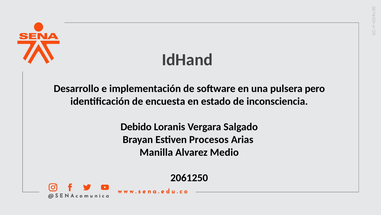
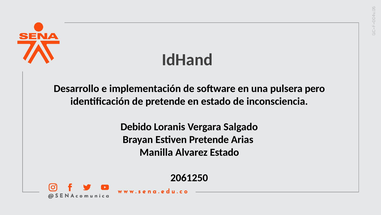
de encuesta: encuesta -> pretende (165, 101)
Estiven Procesos: Procesos -> Pretende (209, 139)
Alvarez Medio: Medio -> Estado (224, 152)
